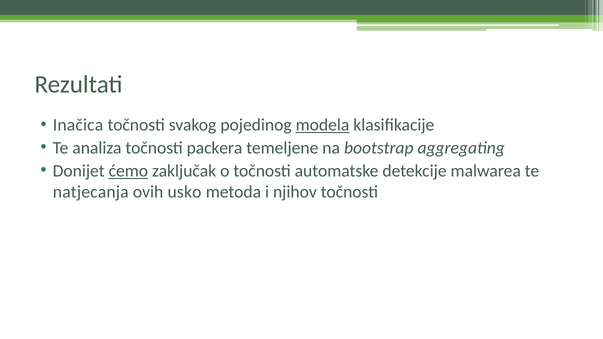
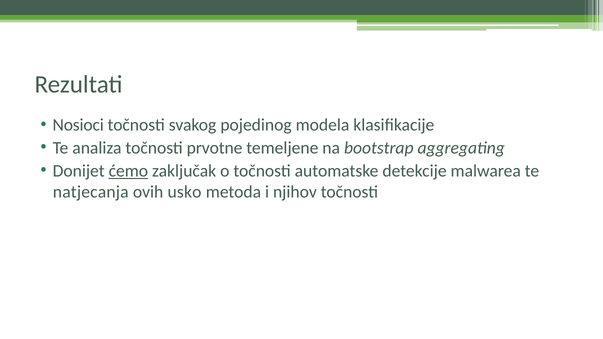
Inačica: Inačica -> Nosioci (78, 125)
modela underline: present -> none (323, 125)
packera: packera -> prvotne (215, 148)
